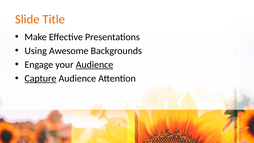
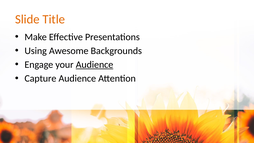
Capture underline: present -> none (40, 78)
